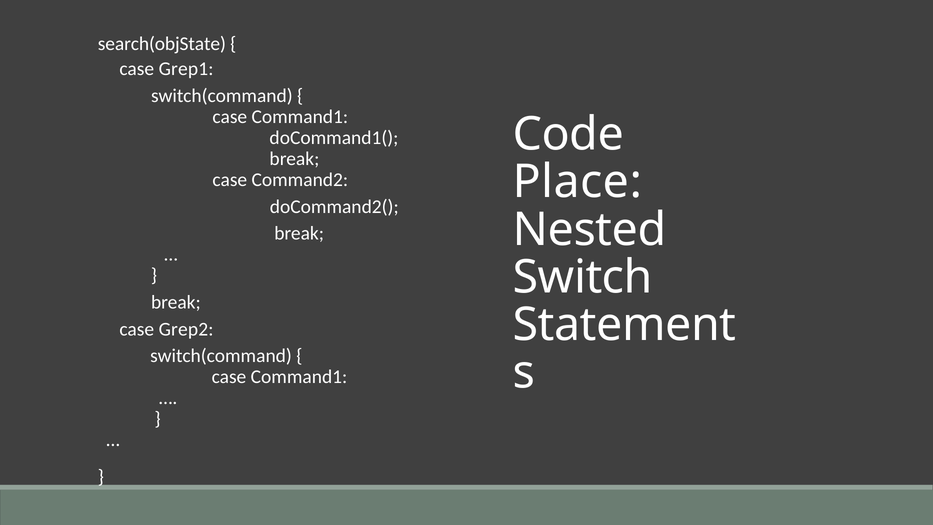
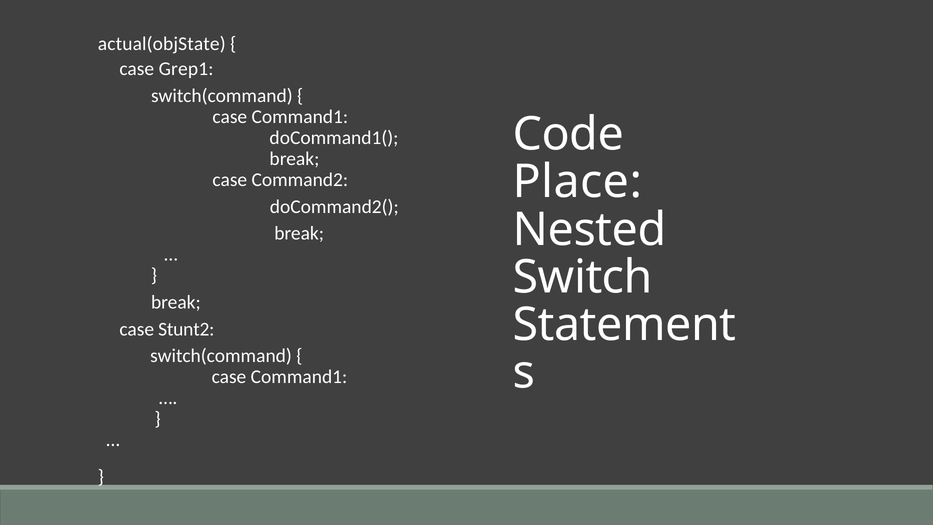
search(objState: search(objState -> actual(objState (162, 44)
Grep2: Grep2 -> Stunt2 (186, 329)
